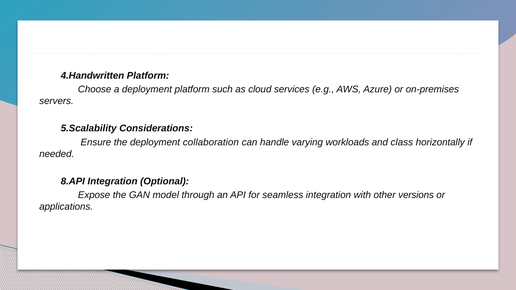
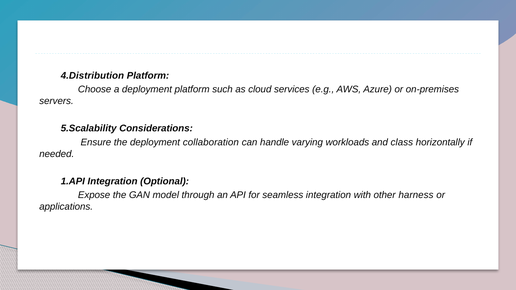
4.Handwritten: 4.Handwritten -> 4.Distribution (92, 76)
8.API: 8.API -> 1.API (73, 181)
versions: versions -> harness (416, 195)
